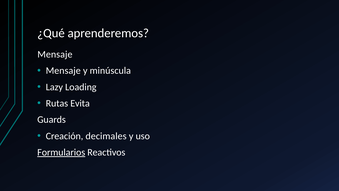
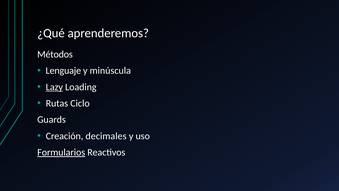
Mensaje: Mensaje -> Métodos (55, 54)
Mensaje: Mensaje -> Lenguaje (63, 71)
Lazy underline: none -> present (54, 87)
Evita: Evita -> Ciclo (80, 103)
